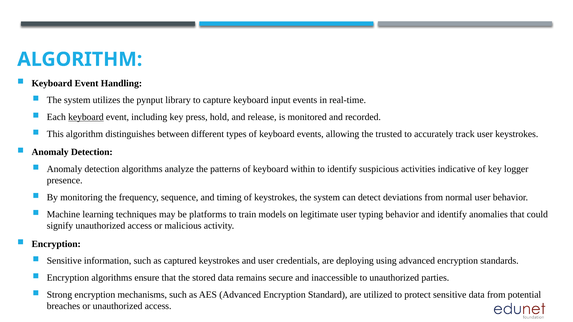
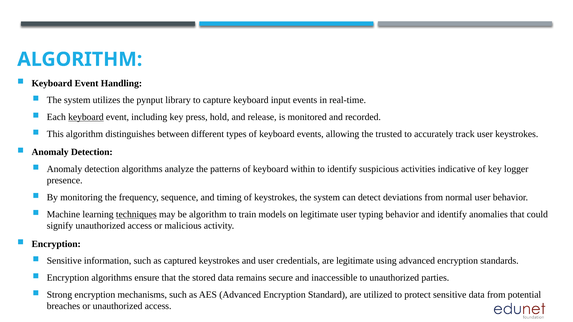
techniques underline: none -> present (136, 215)
be platforms: platforms -> algorithm (208, 215)
are deploying: deploying -> legitimate (355, 261)
